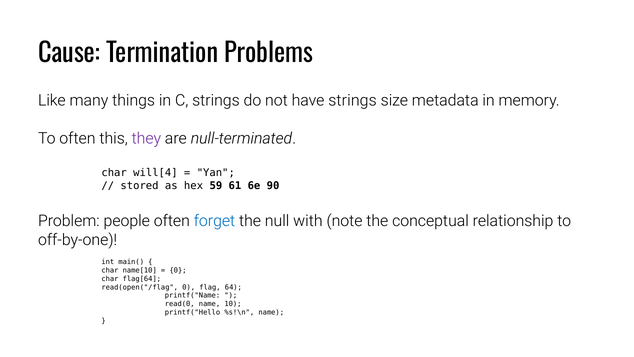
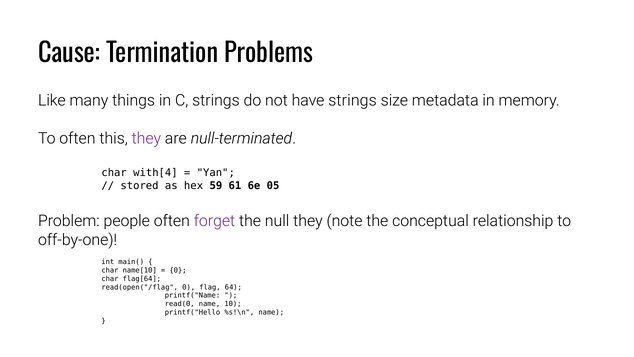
will[4: will[4 -> with[4 (155, 173)
90: 90 -> 05 (273, 185)
forget colour: blue -> purple (214, 221)
null with: with -> they (308, 221)
